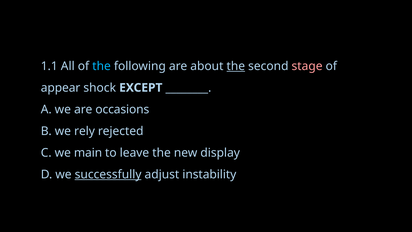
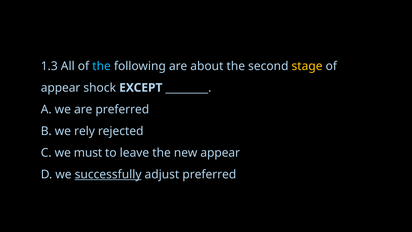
1.1: 1.1 -> 1.3 (49, 66)
the underline: present -> none (236, 66)
stage colour: pink -> yellow (307, 66)
are occasions: occasions -> preferred (122, 109)
main: main -> must (88, 153)
new display: display -> appear (220, 153)
adjust instability: instability -> preferred (209, 174)
